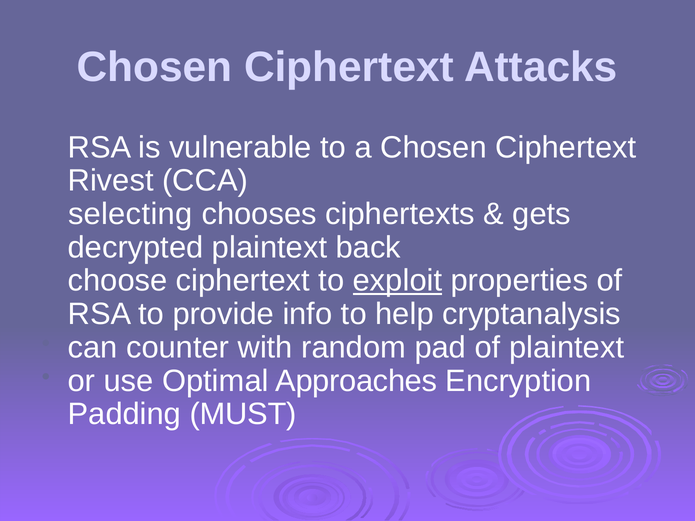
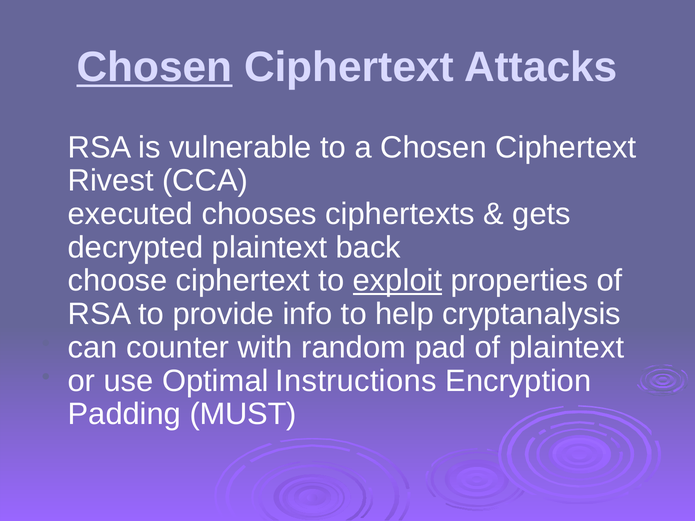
Chosen underline: none -> present (154, 67)
selecting: selecting -> executed (130, 214)
Approaches: Approaches -> Instructions (356, 381)
